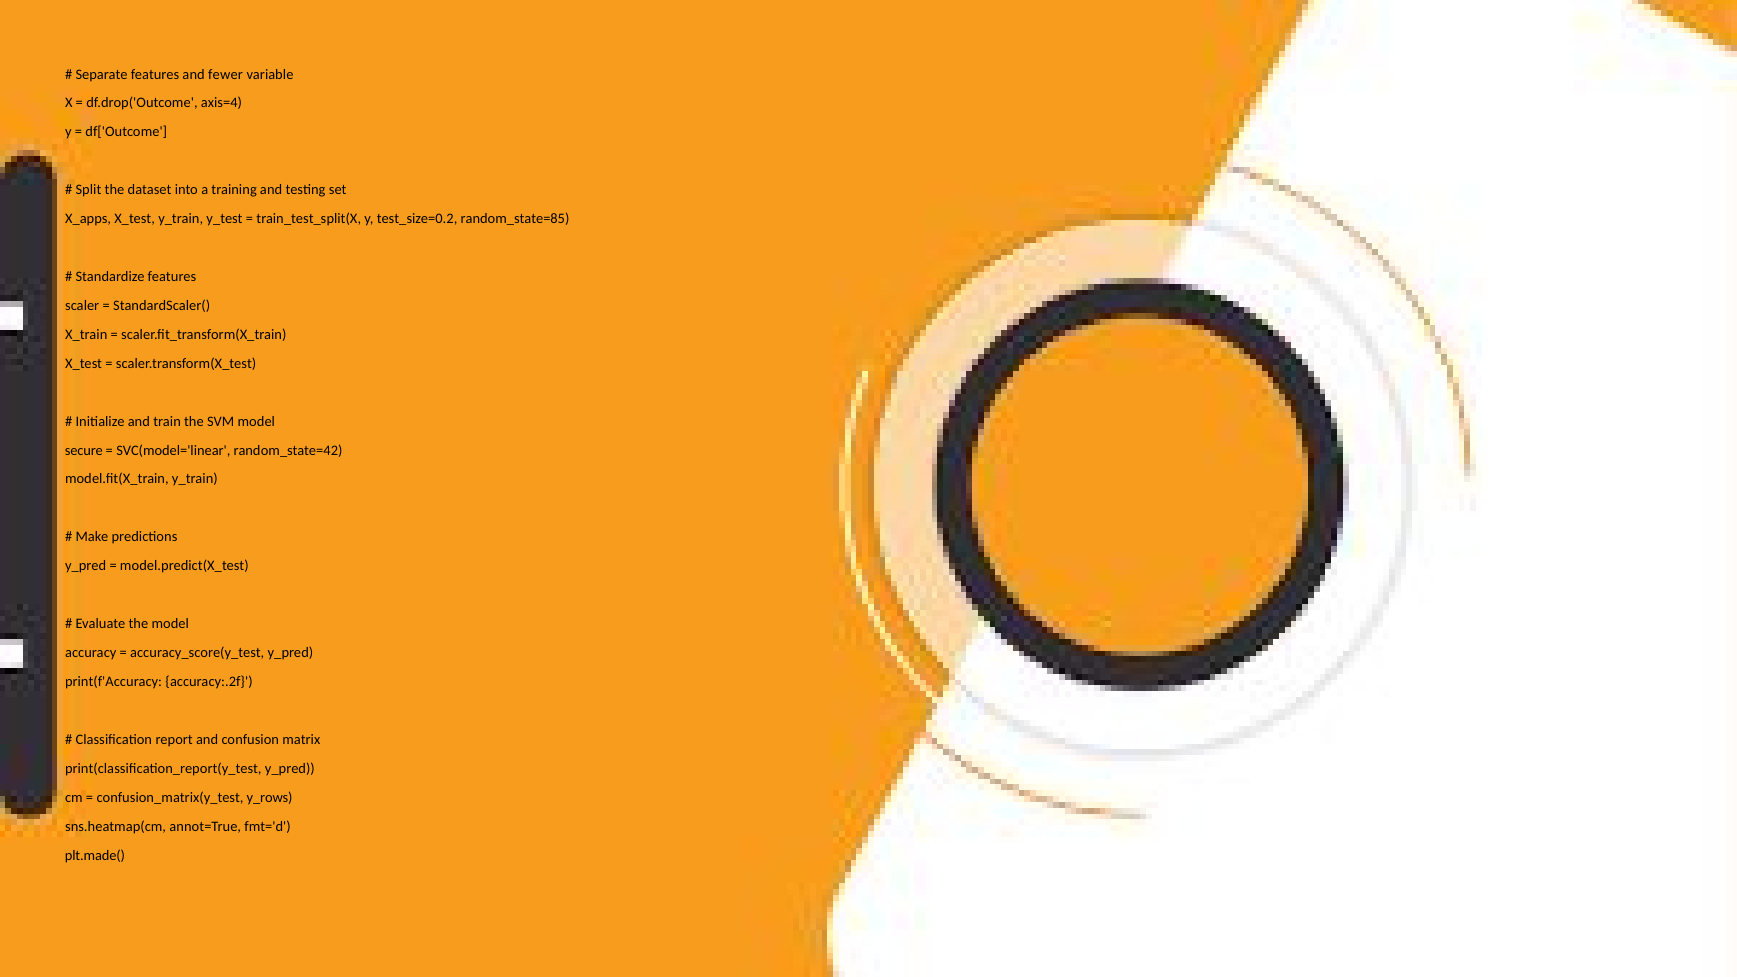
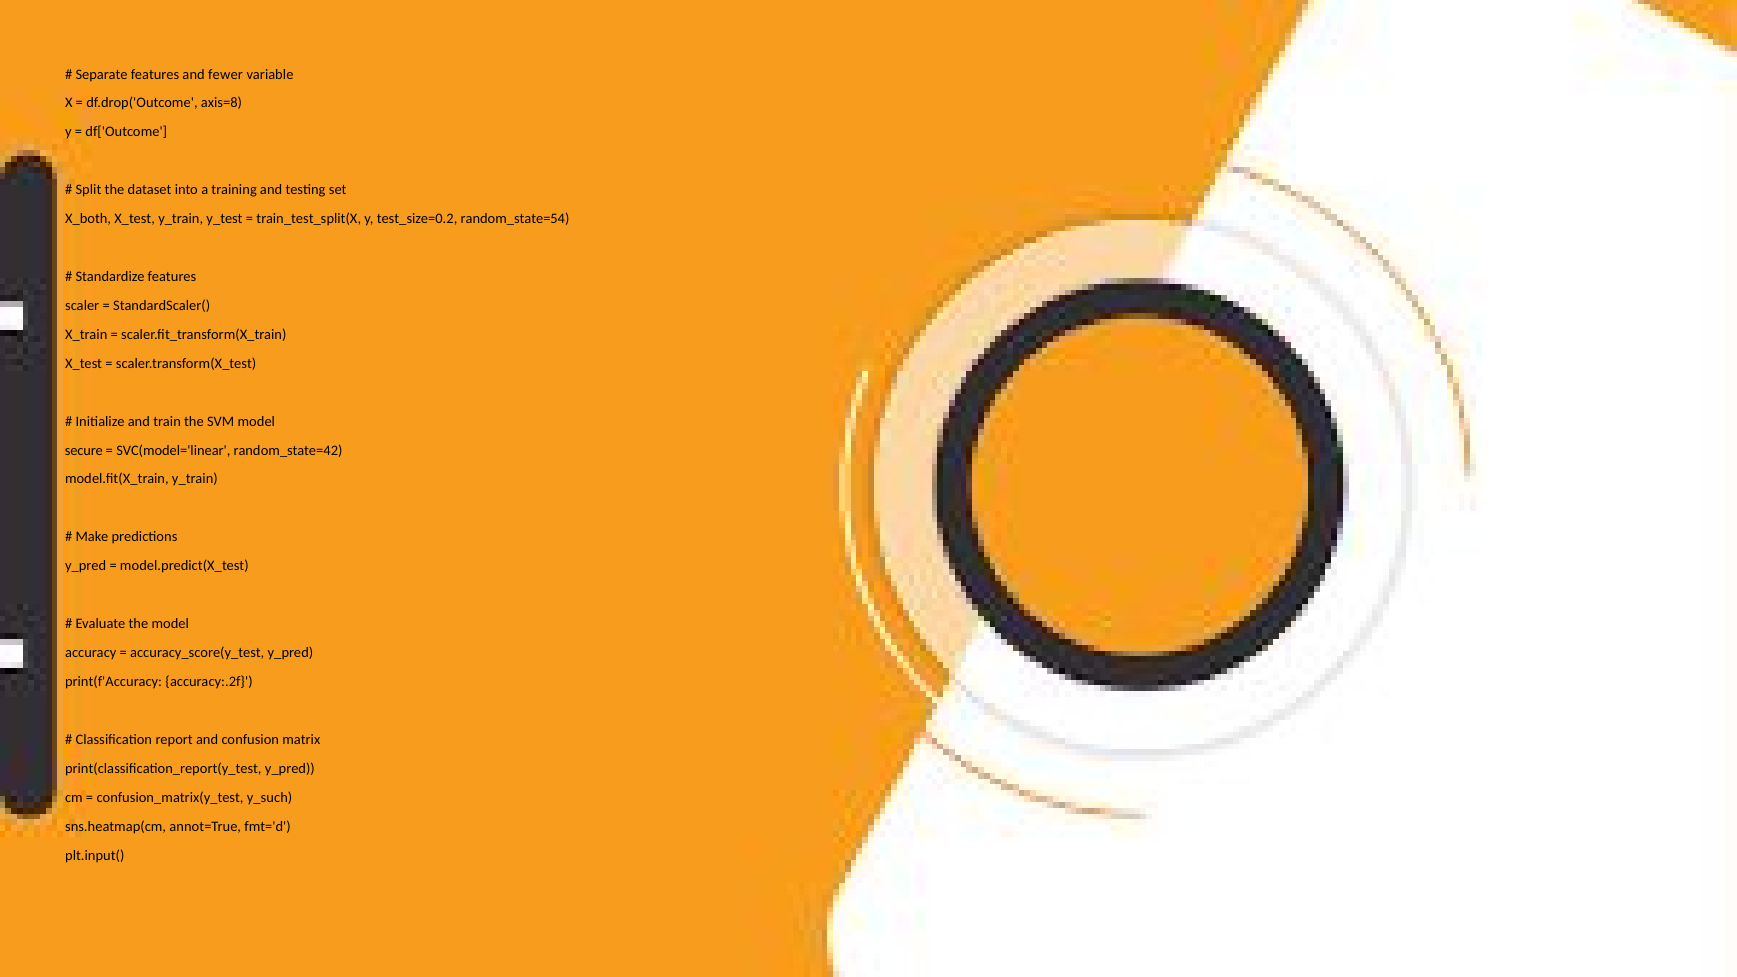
axis=4: axis=4 -> axis=8 (222, 103)
X_apps: X_apps -> X_both (88, 219)
random_state=85: random_state=85 -> random_state=54 (515, 219)
y_rows: y_rows -> y_such (270, 797)
plt.made(: plt.made( -> plt.input( (95, 855)
